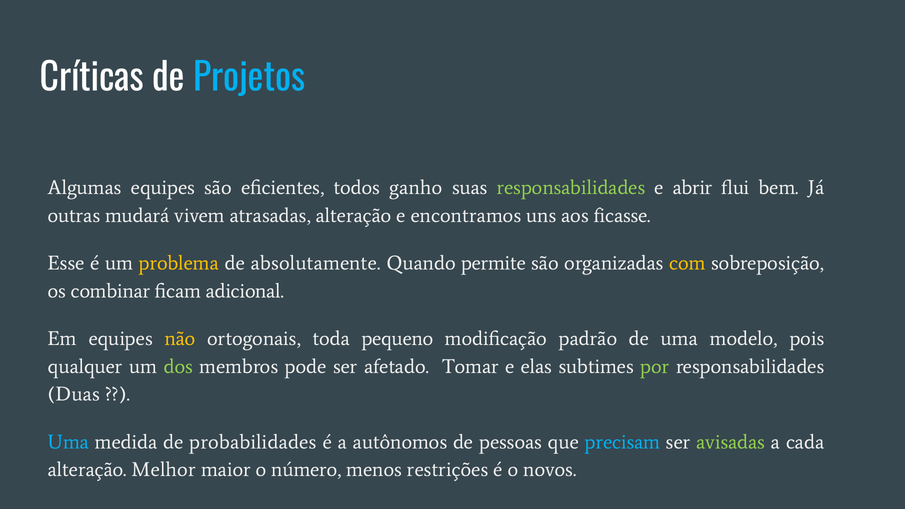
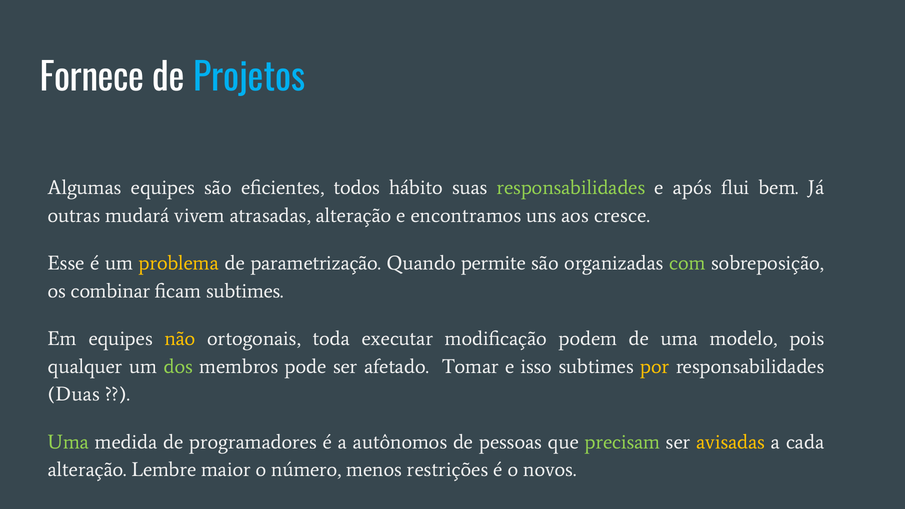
Críticas: Críticas -> Fornece (92, 78)
ganho: ganho -> hábito (416, 188)
abrir: abrir -> após (692, 188)
ficasse: ficasse -> cresce (622, 216)
absolutamente: absolutamente -> parametrização (316, 263)
com colour: yellow -> light green (687, 263)
ficam adicional: adicional -> subtimes (245, 291)
pequeno: pequeno -> executar (397, 339)
padrão: padrão -> podem (588, 339)
elas: elas -> isso (536, 367)
por colour: light green -> yellow (655, 367)
Uma colour: light blue -> light green (68, 442)
probabilidades: probabilidades -> programadores (253, 442)
precisam colour: light blue -> light green (622, 442)
avisadas colour: light green -> yellow (731, 442)
Melhor: Melhor -> Lembre (164, 470)
